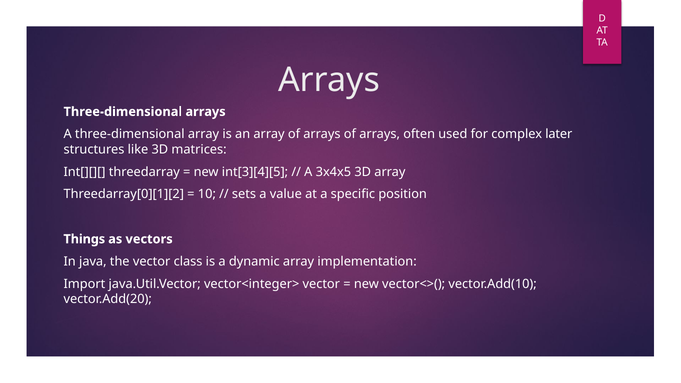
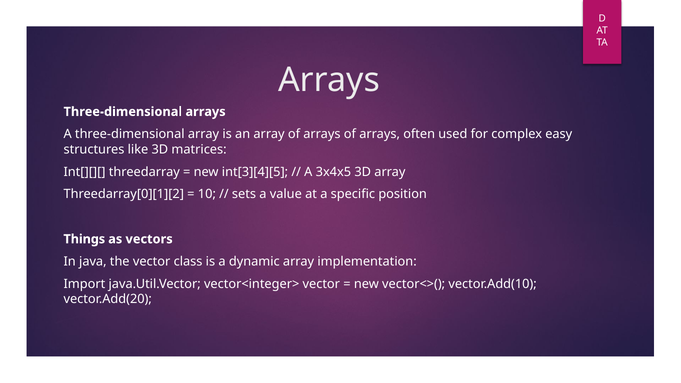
later: later -> easy (559, 134)
